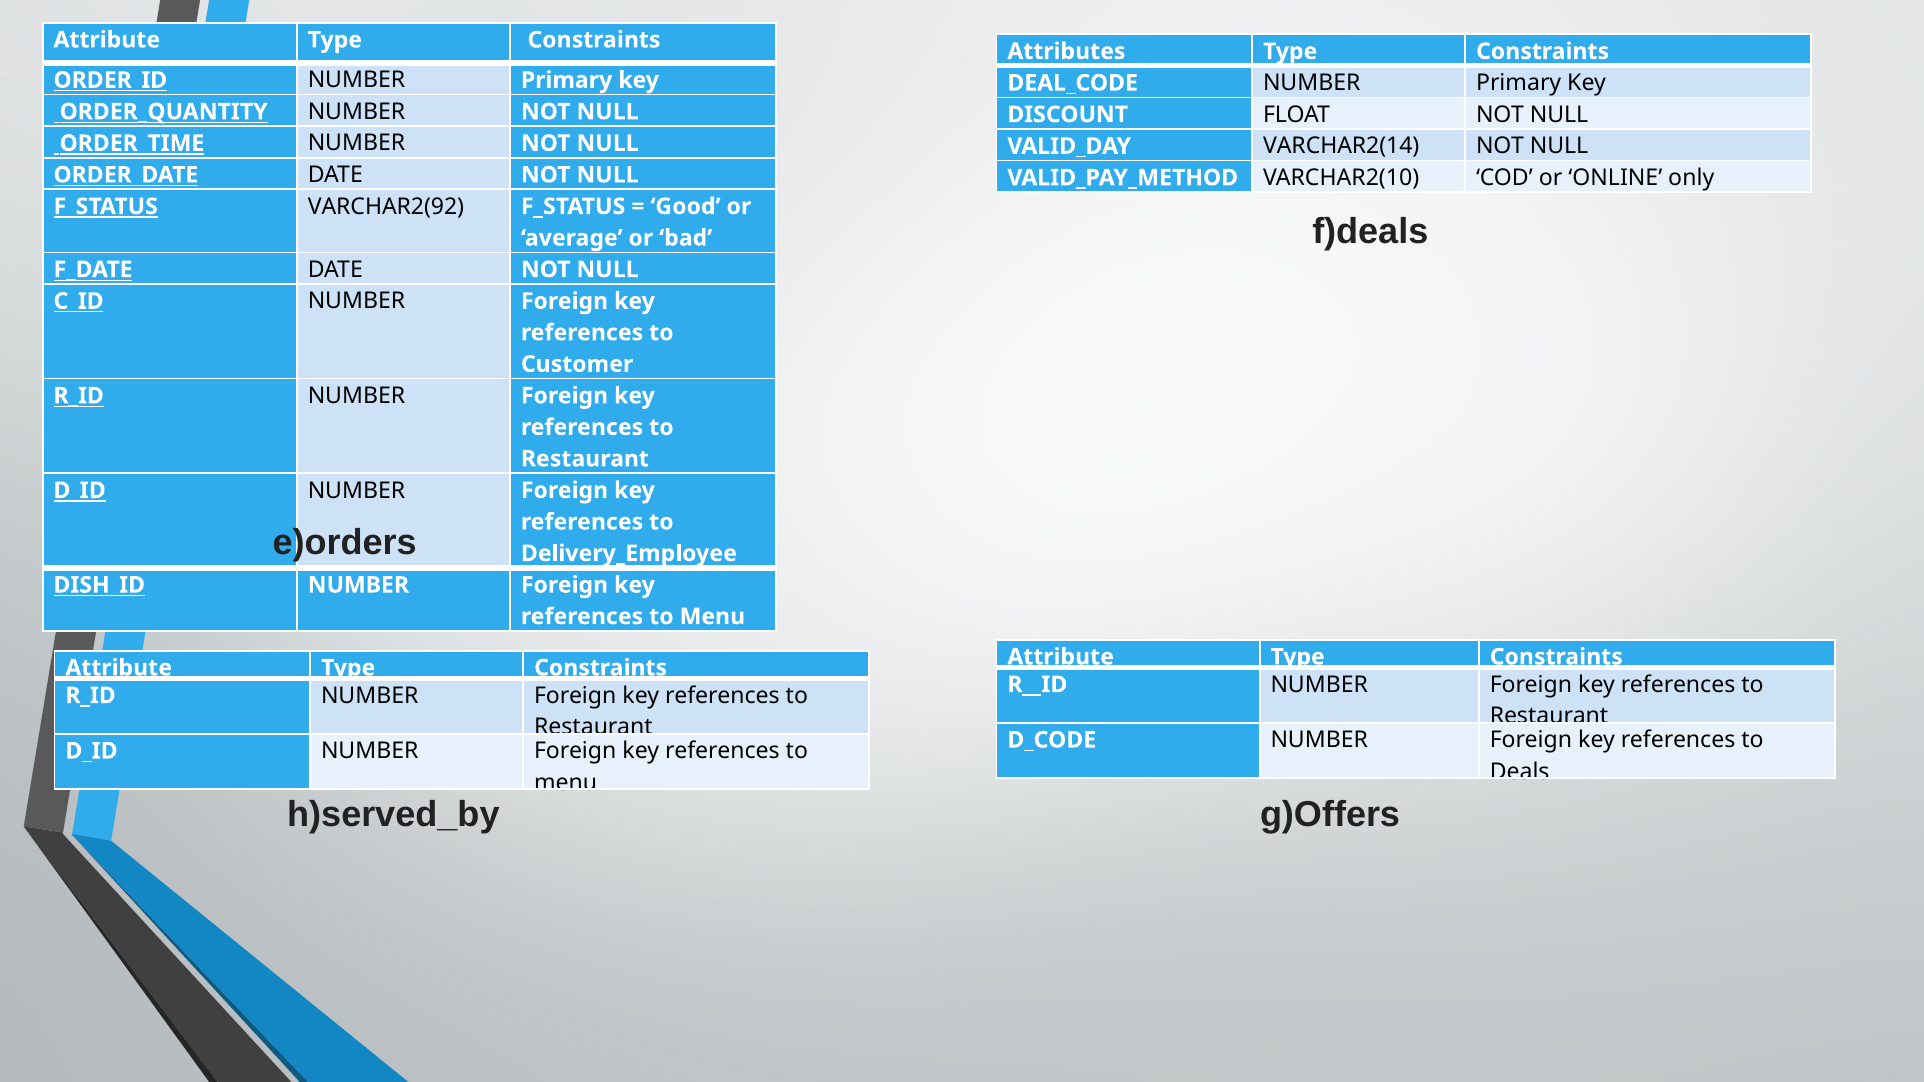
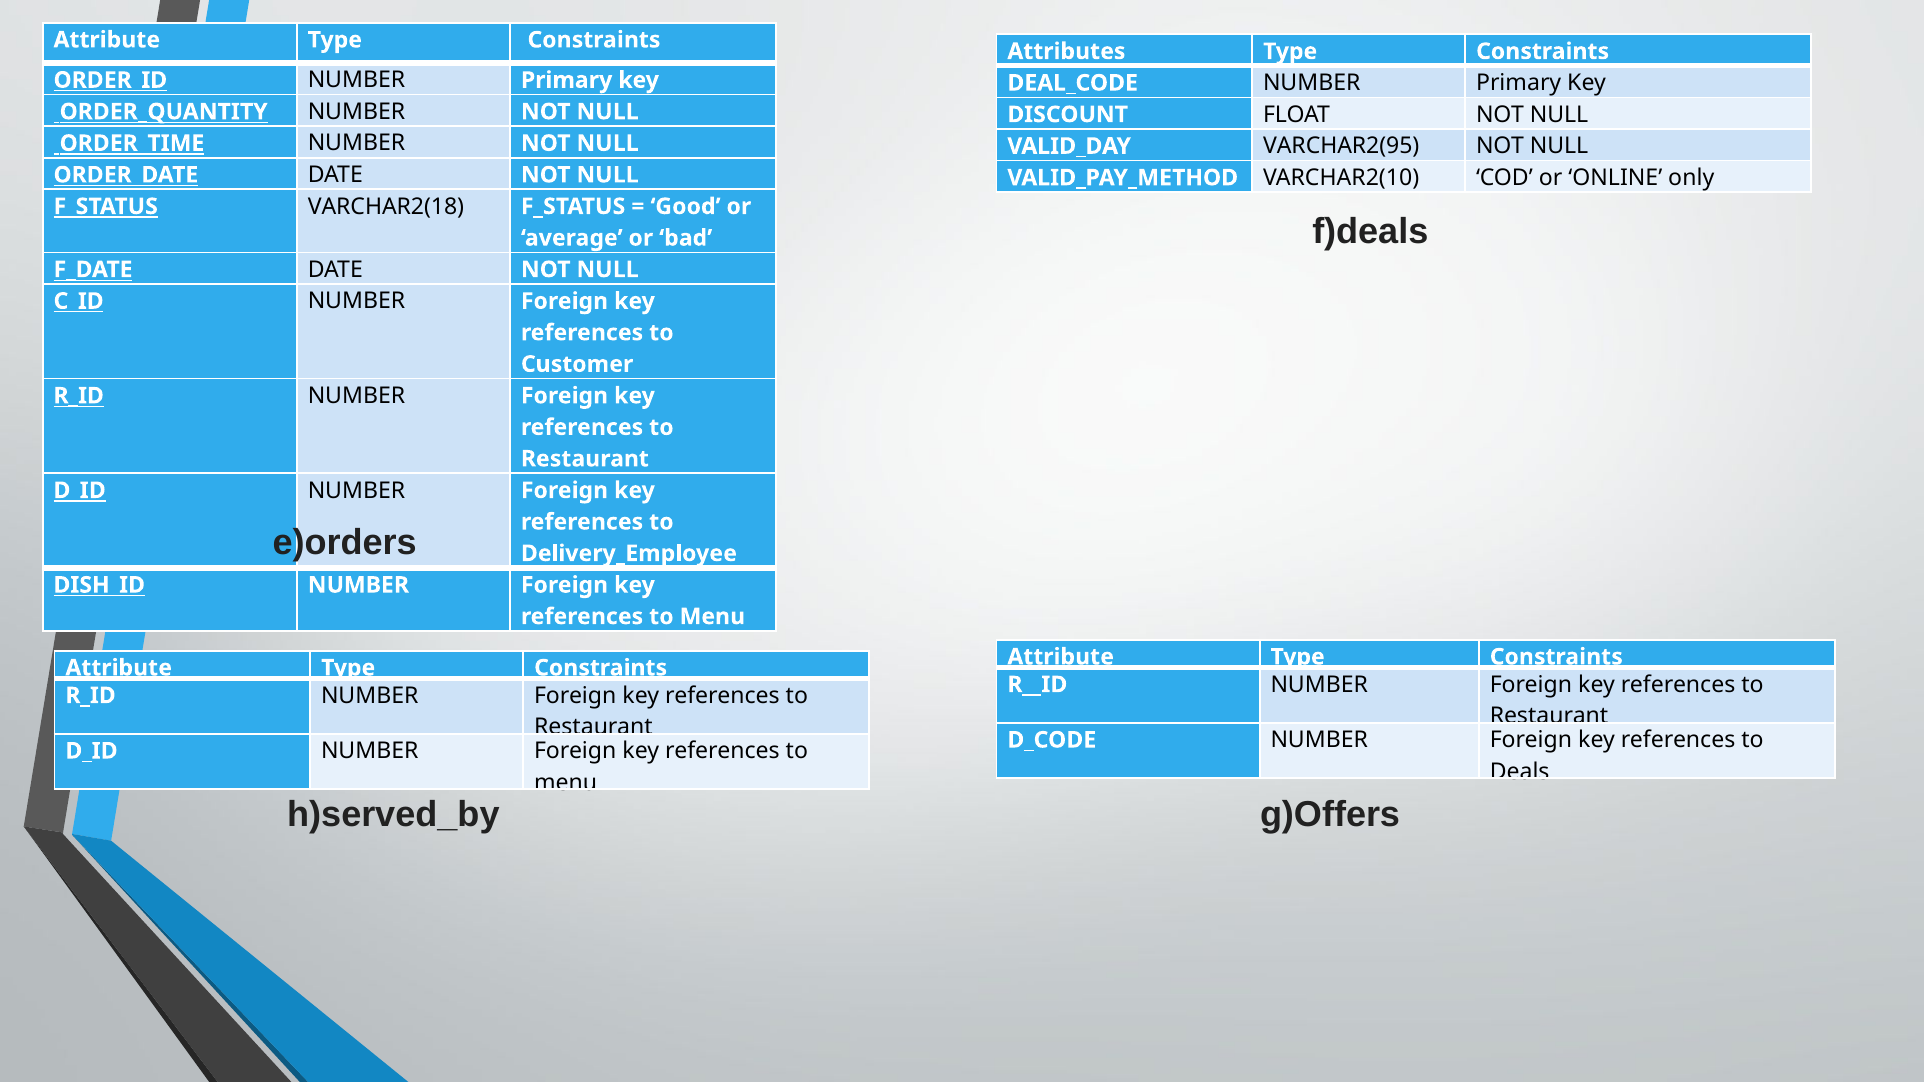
VARCHAR2(14: VARCHAR2(14 -> VARCHAR2(95 (1341, 146)
VARCHAR2(92: VARCHAR2(92 -> VARCHAR2(18 (386, 207)
